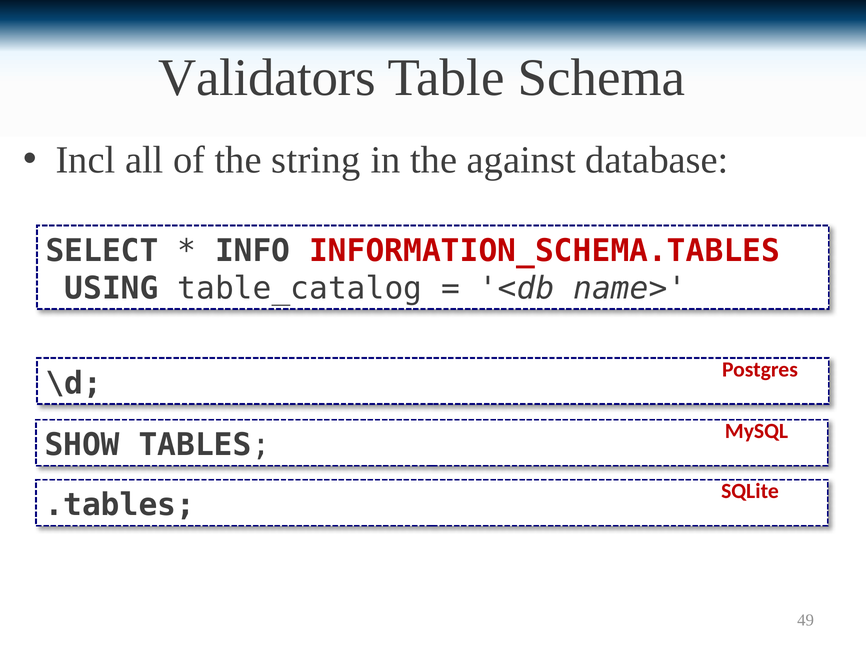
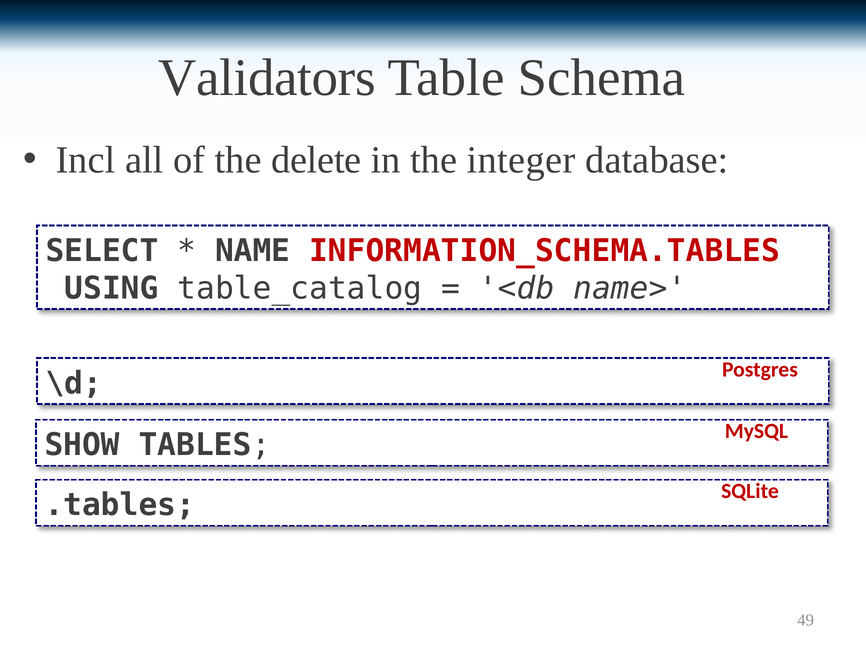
string: string -> delete (316, 160)
against: against -> integer (521, 160)
INFO: INFO -> NAME (253, 251)
